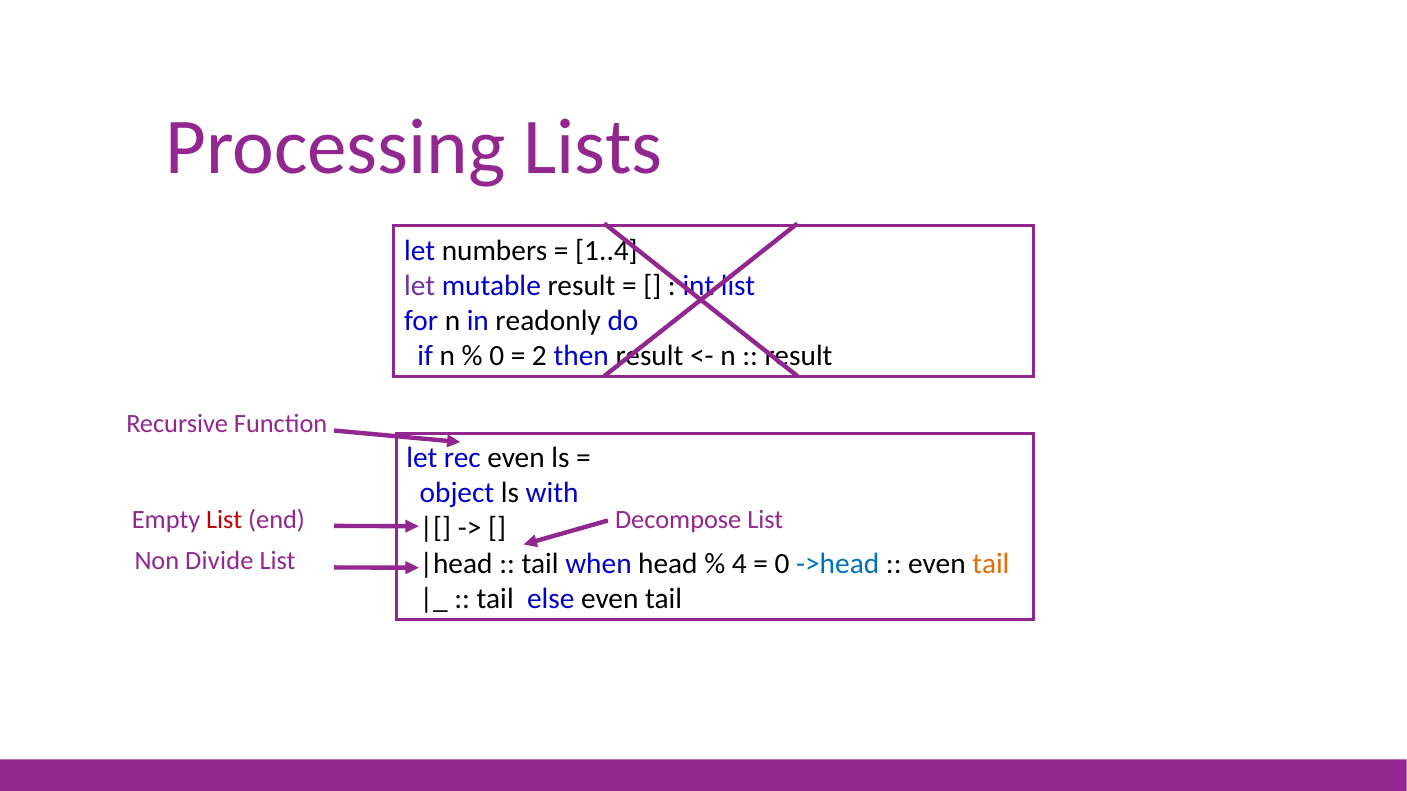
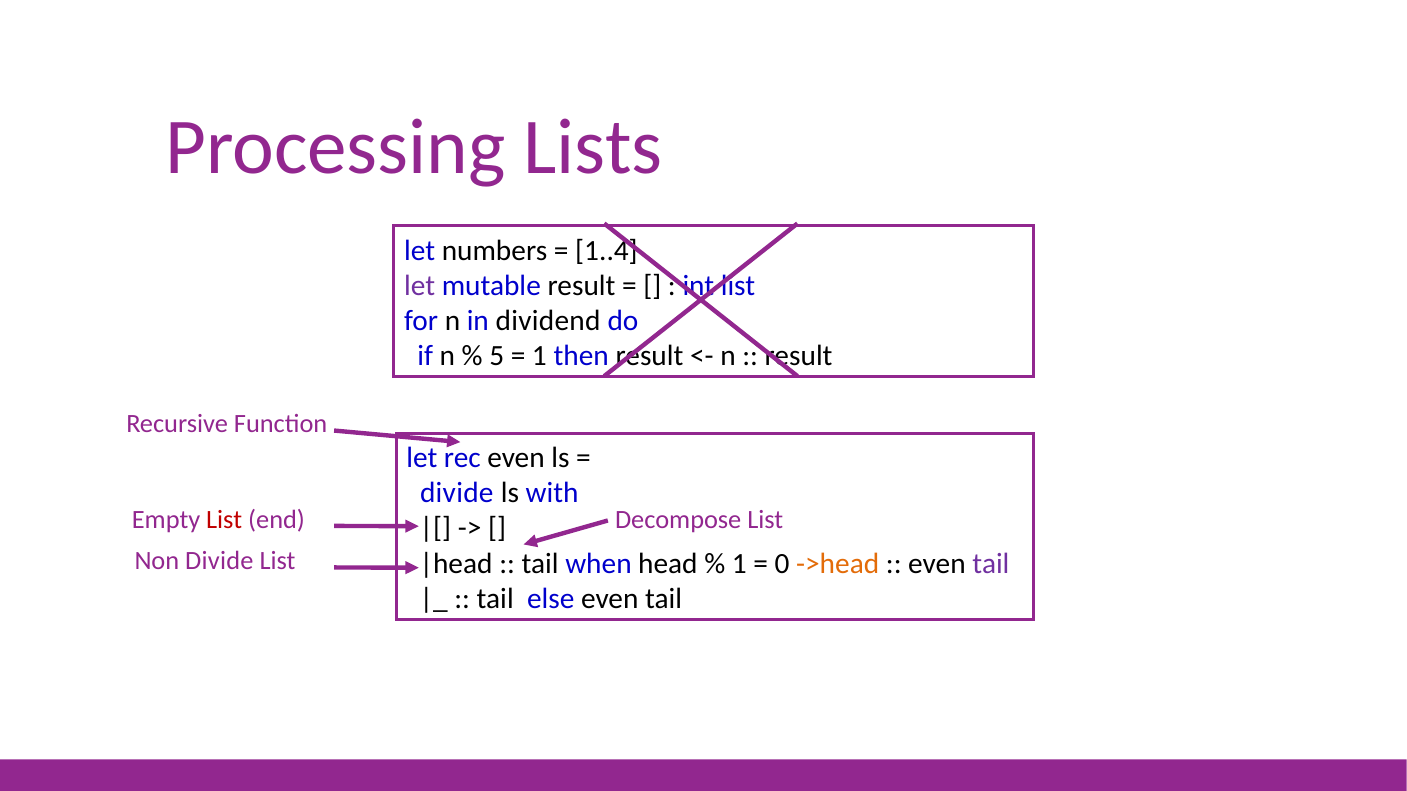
readonly: readonly -> dividend (548, 321)
0: 0 -> 5 (497, 356)
2: 2 -> 1 (539, 356)
object: object -> divide (457, 493)
4: 4 -> 1 (739, 564)
->head colour: blue -> orange (838, 564)
tail colour: orange -> purple (991, 564)
